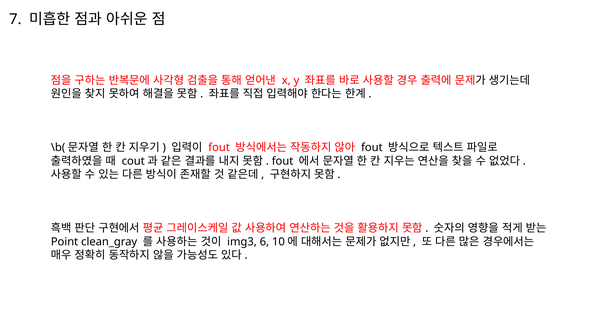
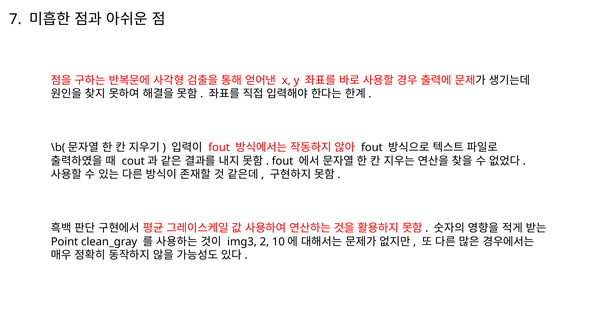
6: 6 -> 2 (264, 242)
